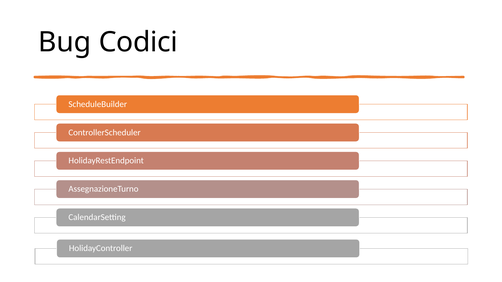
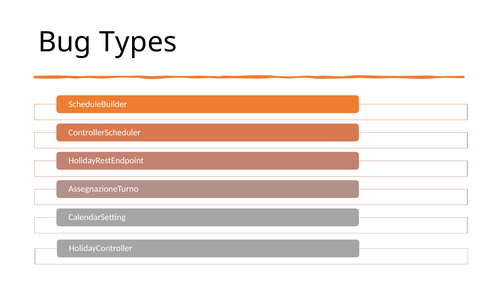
Codici: Codici -> Types (138, 42)
